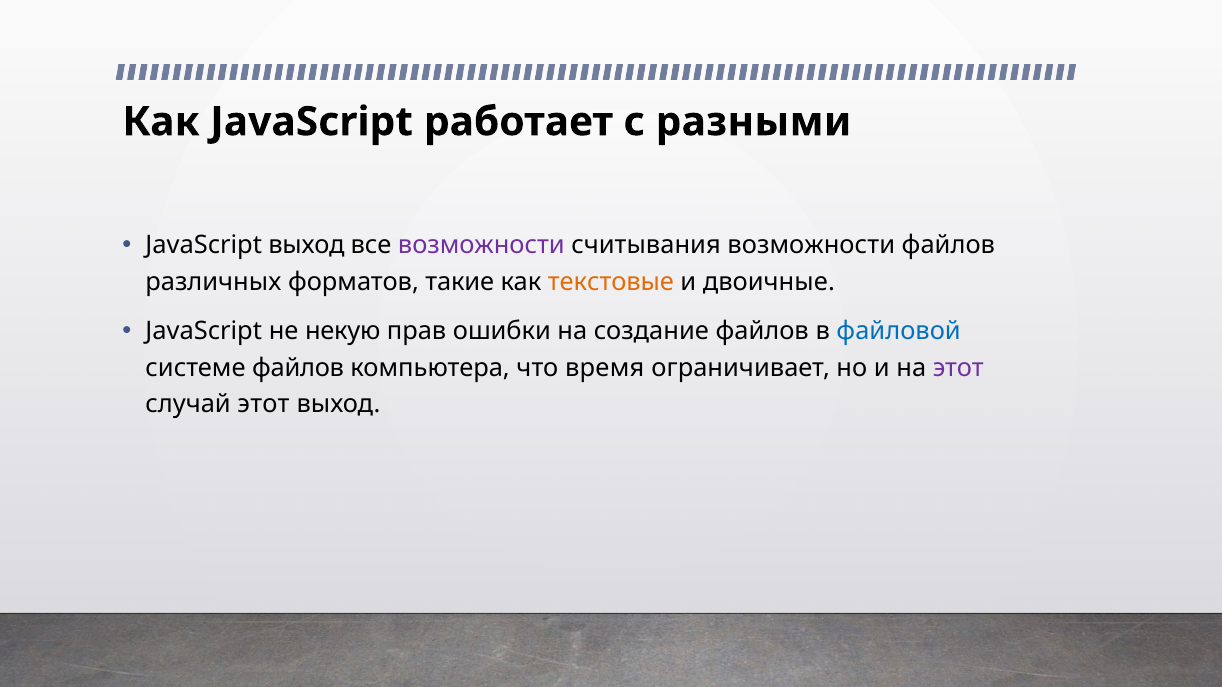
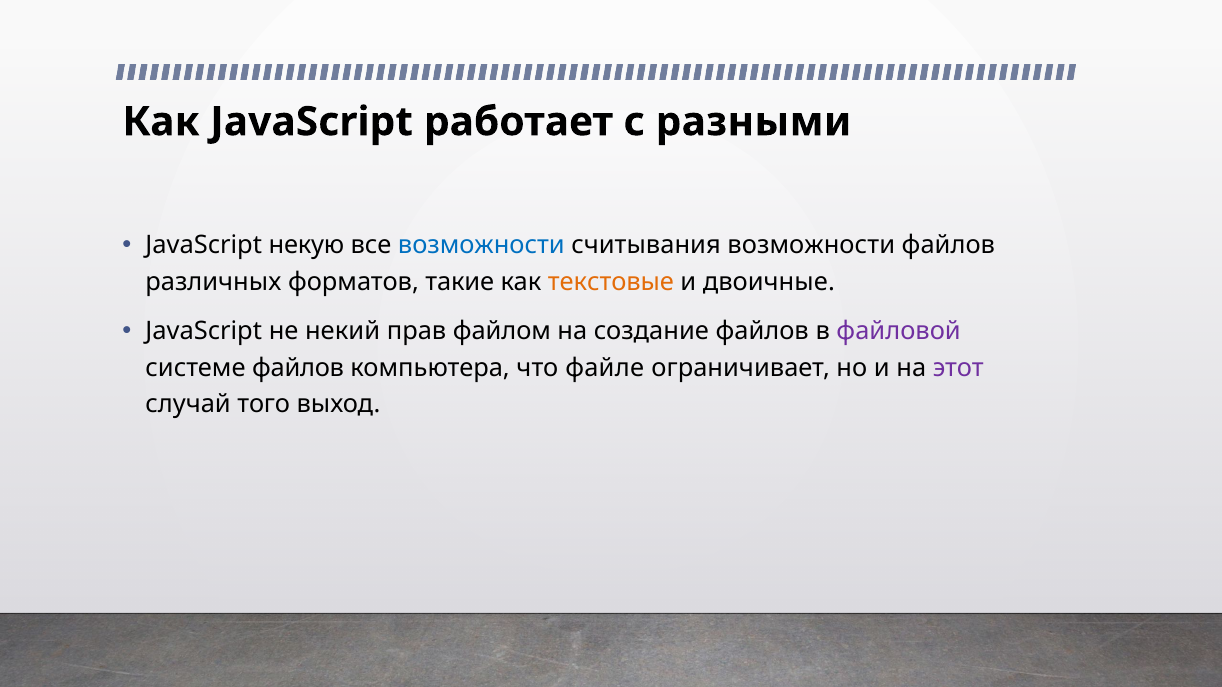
JavaScript выход: выход -> некую (307, 245)
возможности colour: purple -> blue (481, 245)
некую: некую -> некий (343, 331)
ошибки: ошибки -> файлом (502, 331)
файловой colour: blue -> purple (899, 331)
время: время -> файле (605, 368)
случай этот: этот -> того (264, 405)
